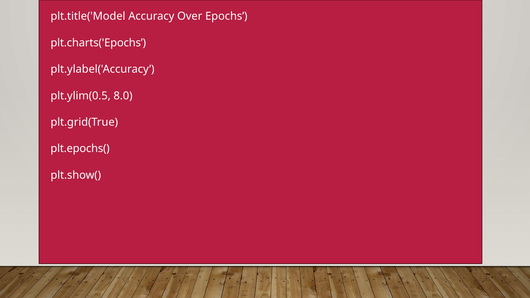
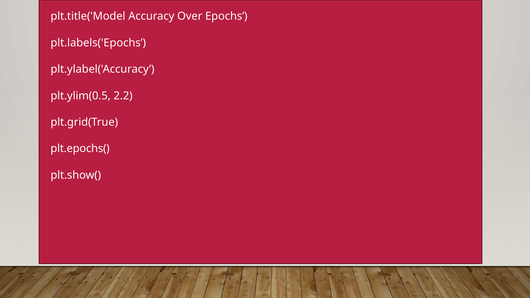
plt.charts('Epochs: plt.charts('Epochs -> plt.labels('Epochs (98, 43)
8.0: 8.0 -> 2.2 (123, 96)
